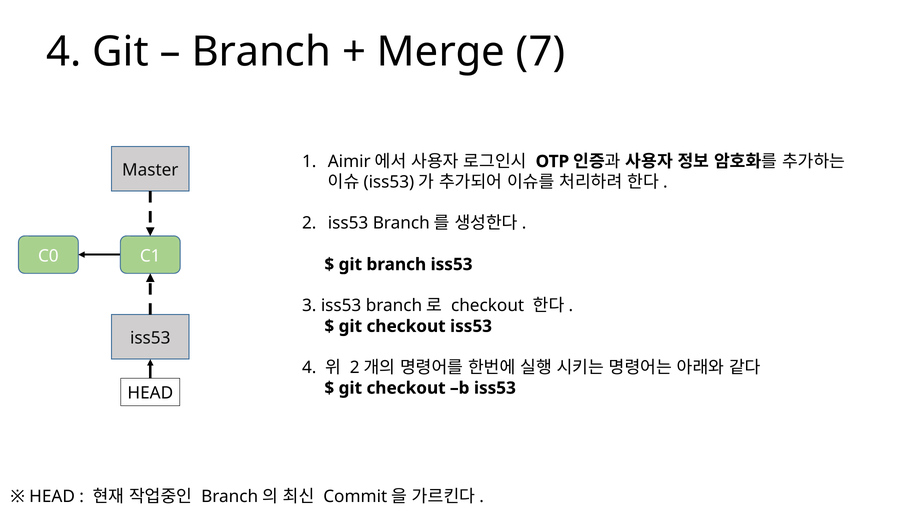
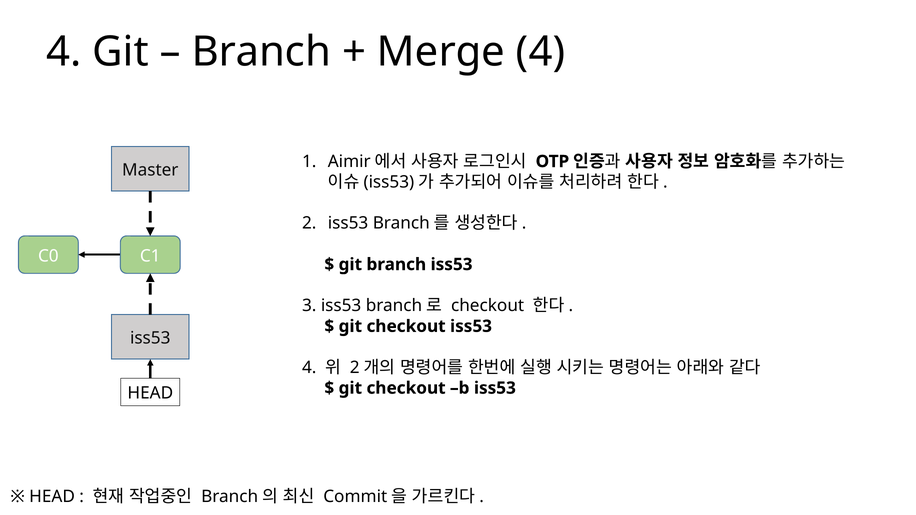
Merge 7: 7 -> 4 (541, 52)
